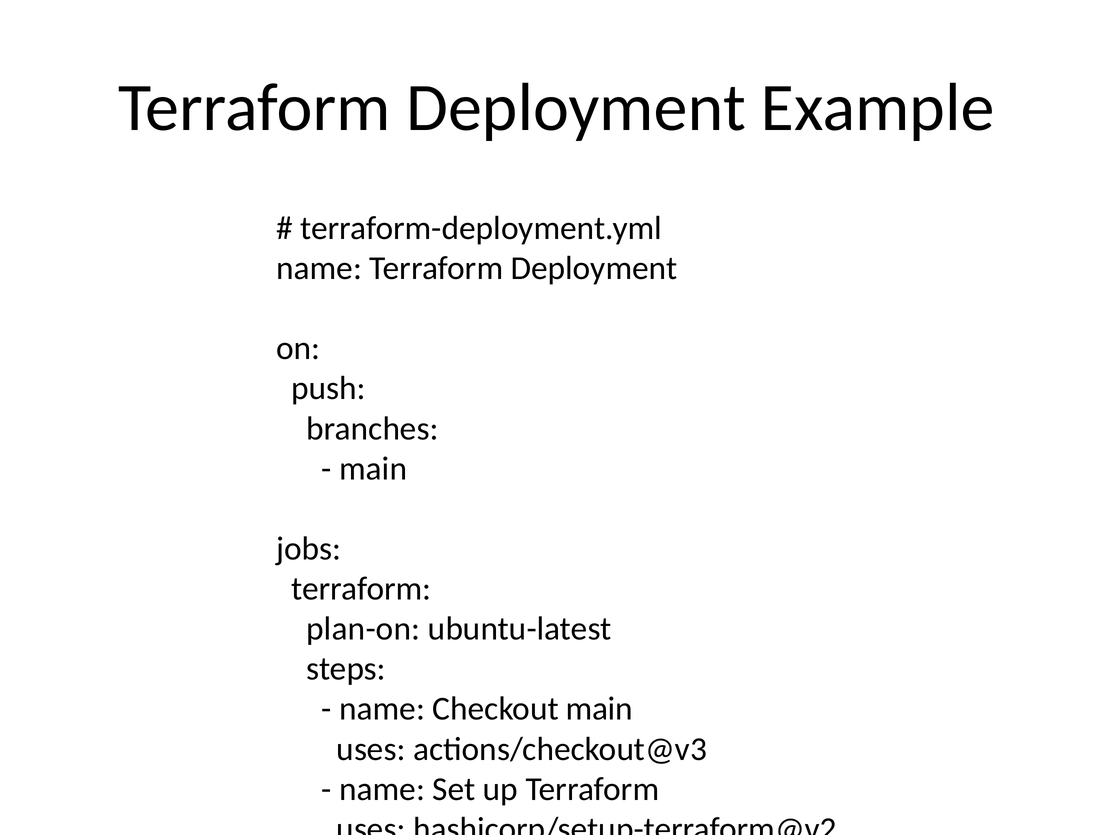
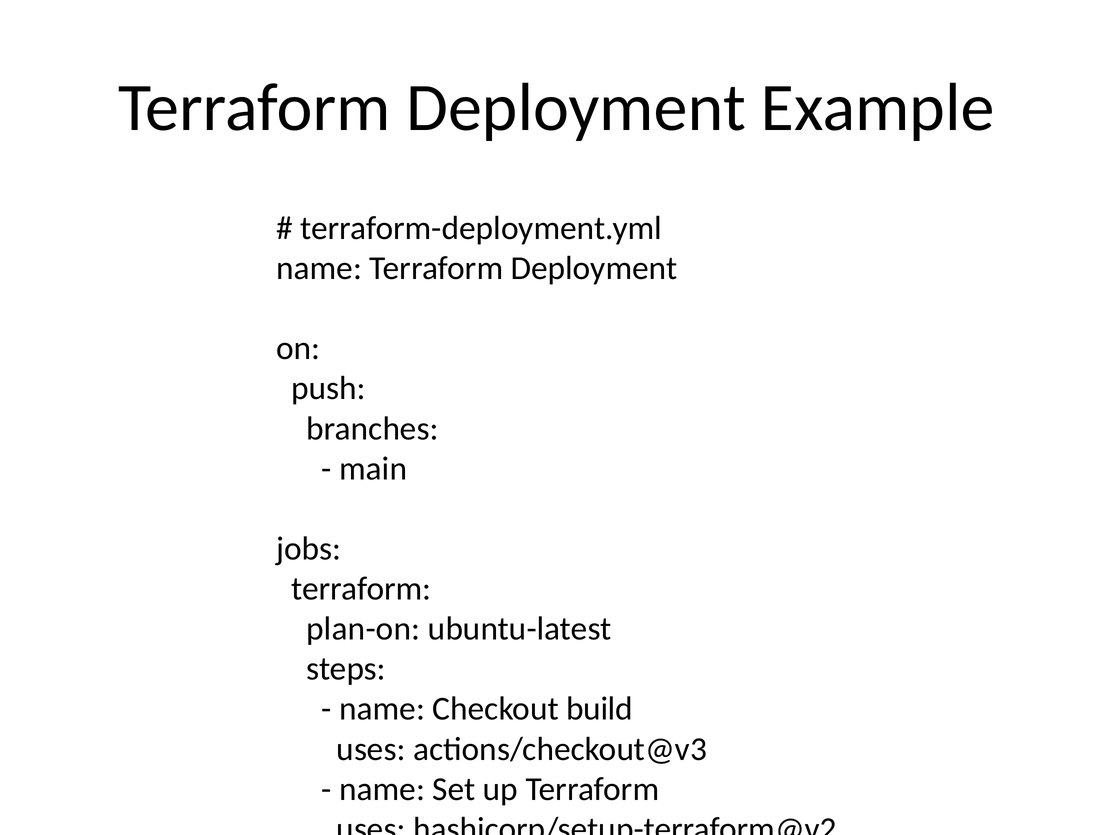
Checkout main: main -> build (599, 709)
